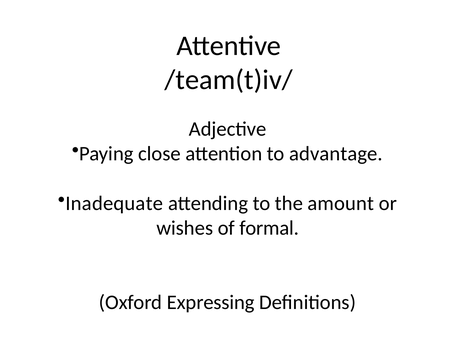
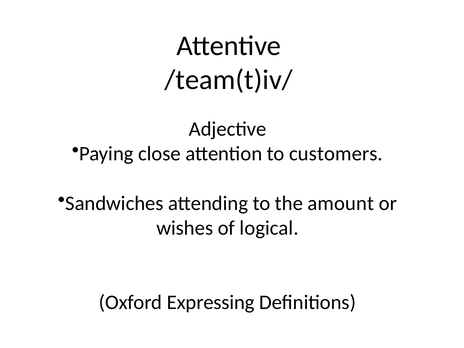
advantage: advantage -> customers (336, 154)
Inadequate: Inadequate -> Sandwiches (114, 203)
formal: formal -> logical (269, 228)
